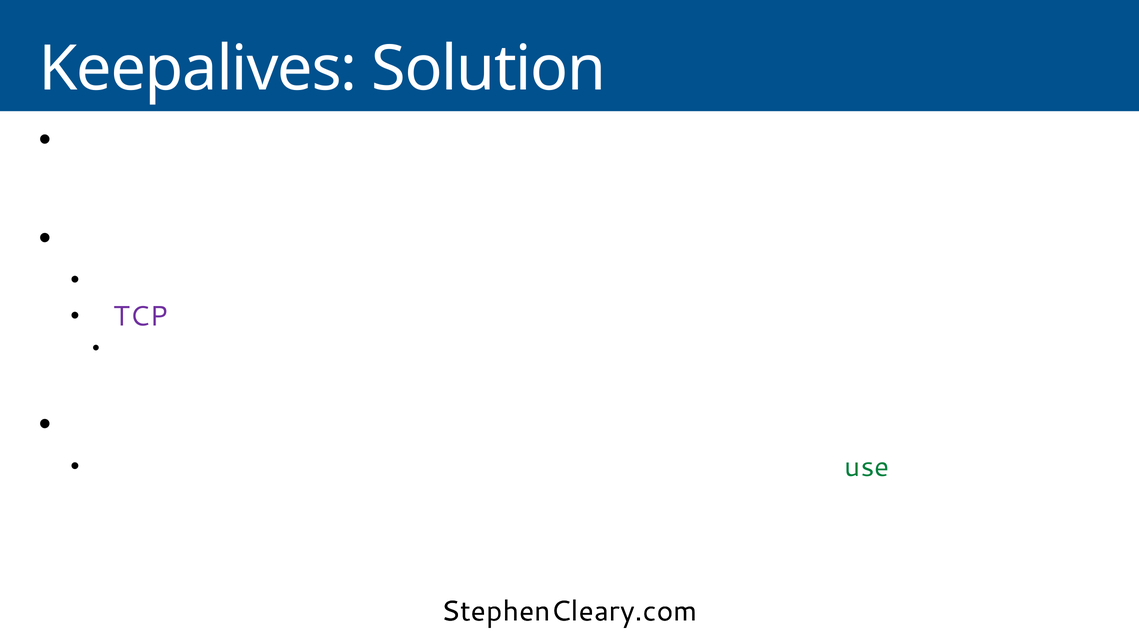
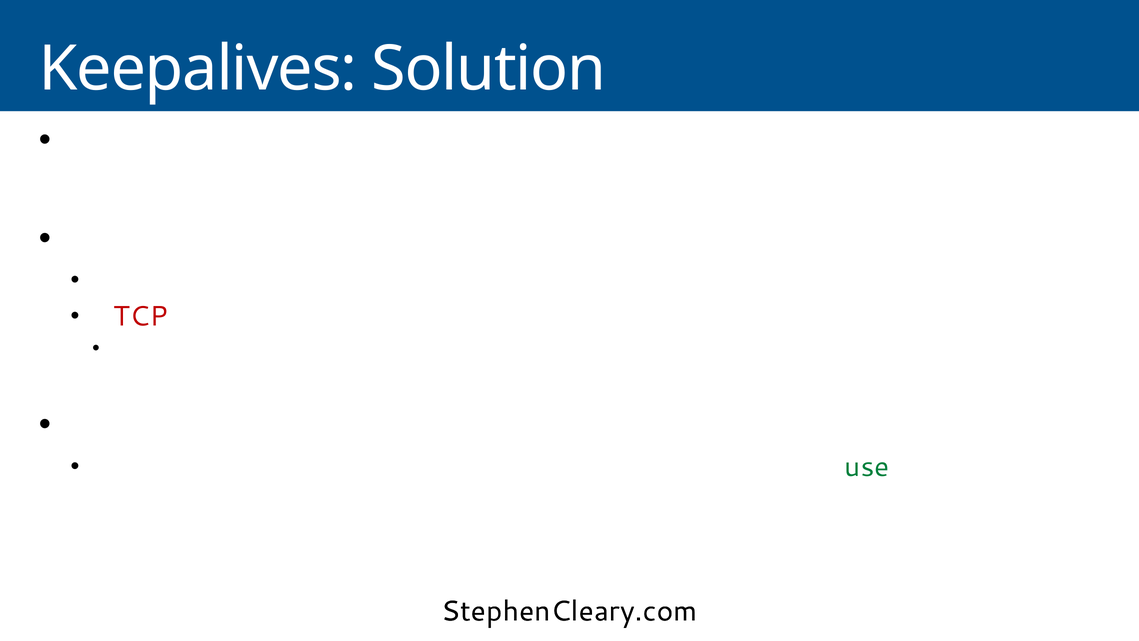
TCP colour: purple -> red (141, 316)
